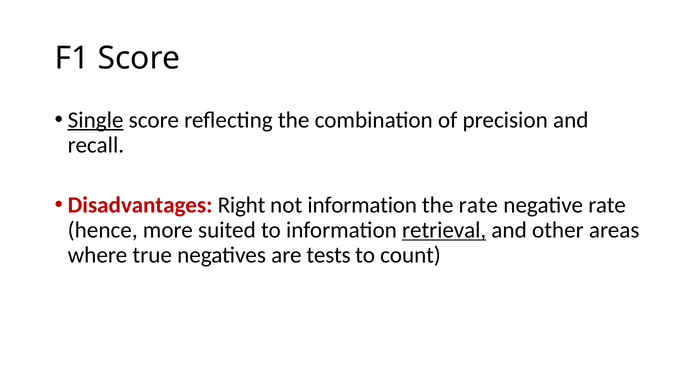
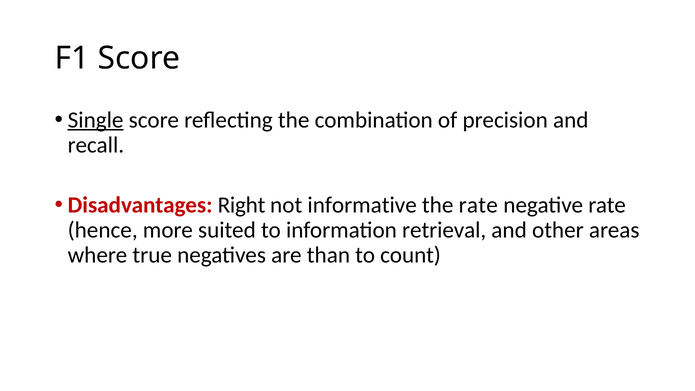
not information: information -> informative (362, 205)
retrieval underline: present -> none (444, 230)
tests: tests -> than (328, 255)
